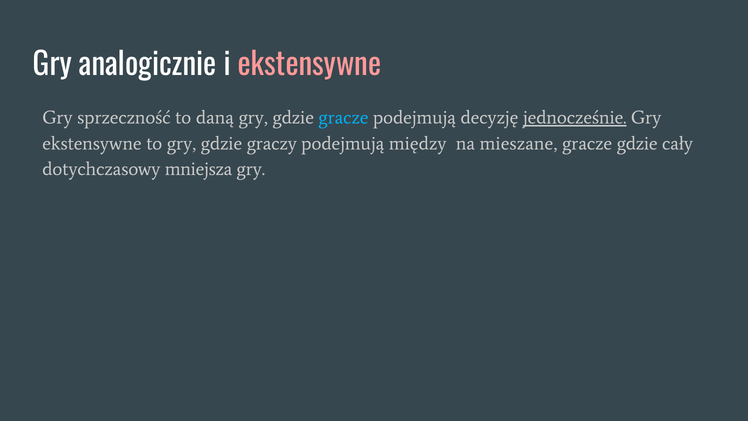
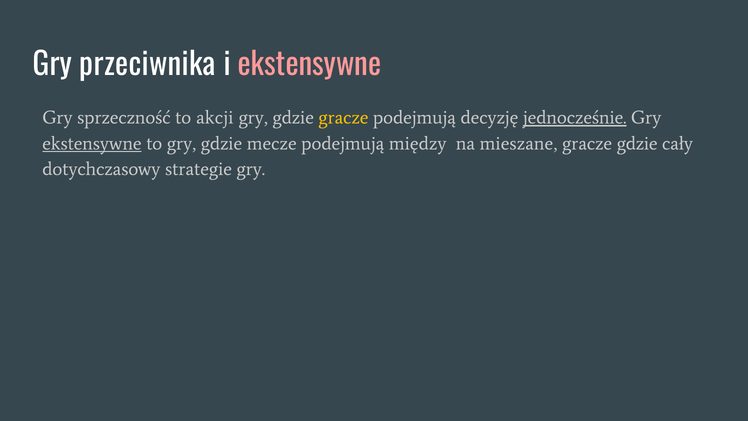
analogicznie: analogicznie -> przeciwnika (148, 65)
daną: daną -> akcji (215, 118)
gracze colour: light blue -> yellow (343, 118)
ekstensywne underline: none -> present (92, 143)
graczy: graczy -> mecze (272, 143)
mniejsza: mniejsza -> strategie (198, 169)
